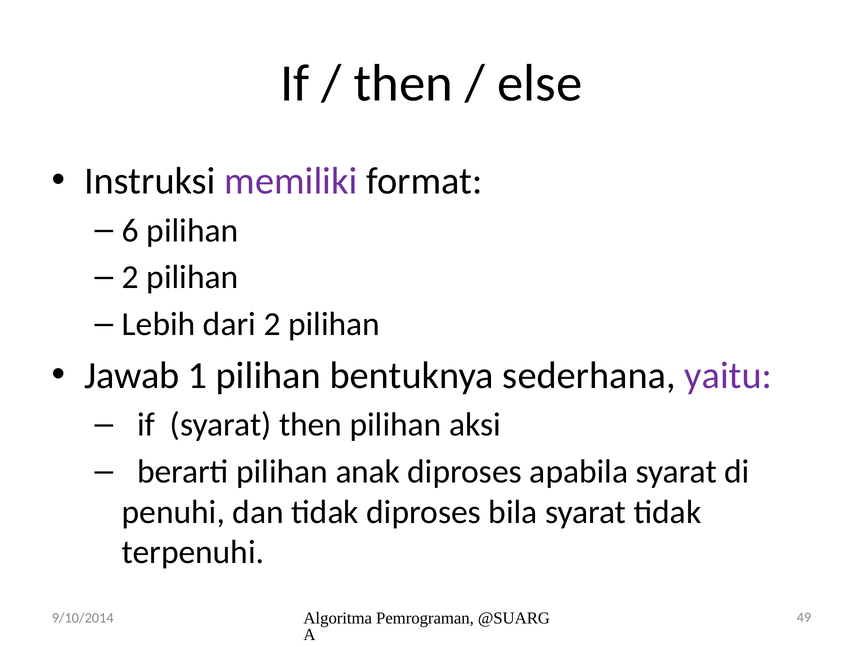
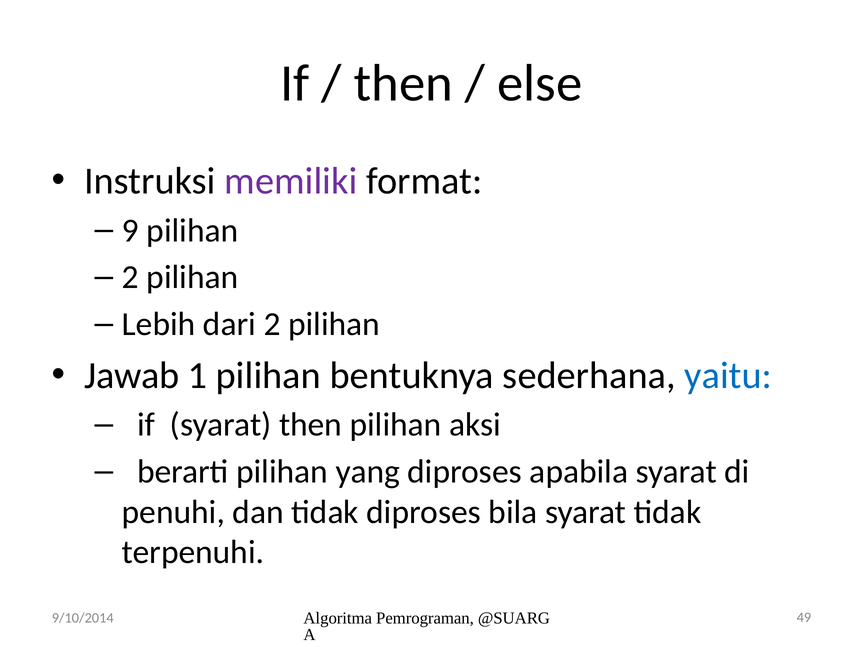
6: 6 -> 9 (130, 231)
yaitu colour: purple -> blue (728, 376)
anak: anak -> yang (368, 472)
